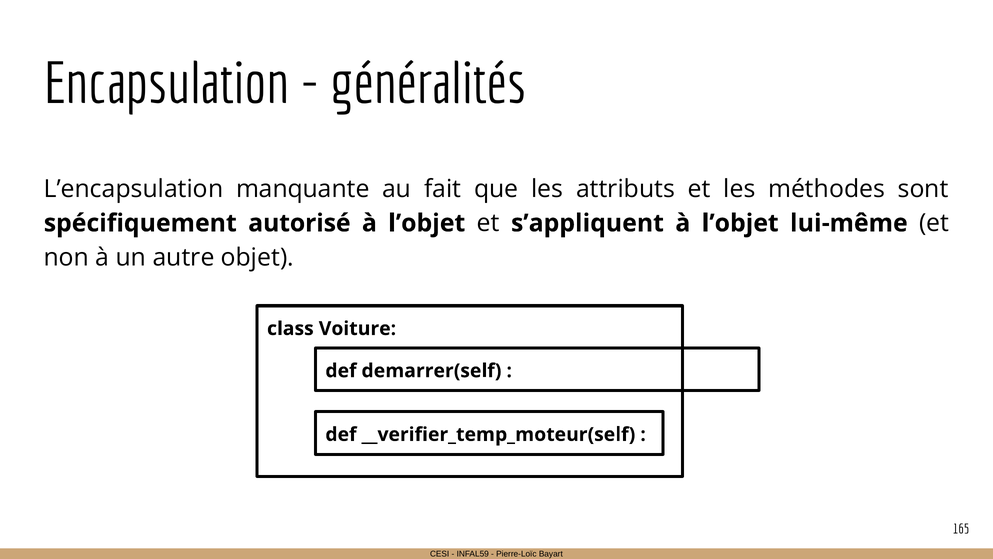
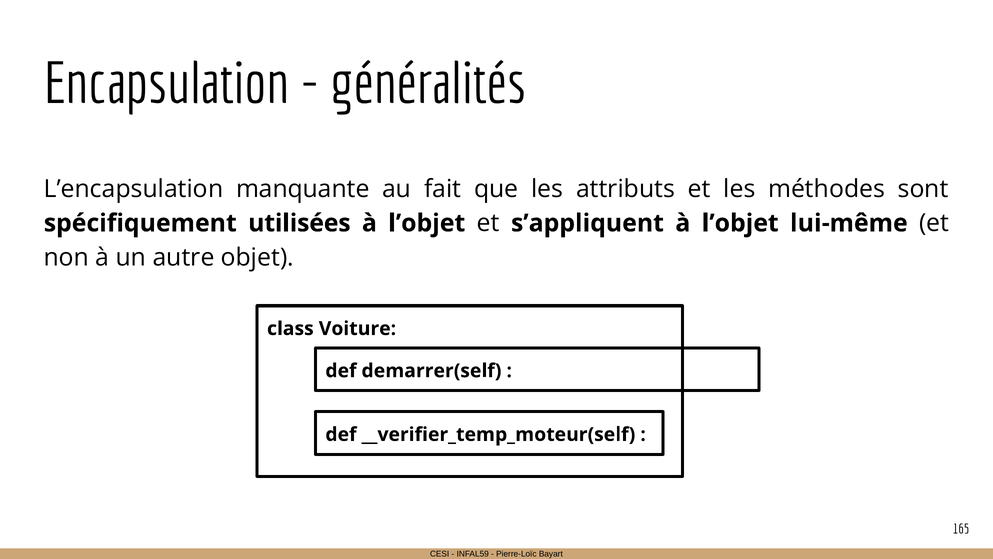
autorisé: autorisé -> utilisées (299, 223)
